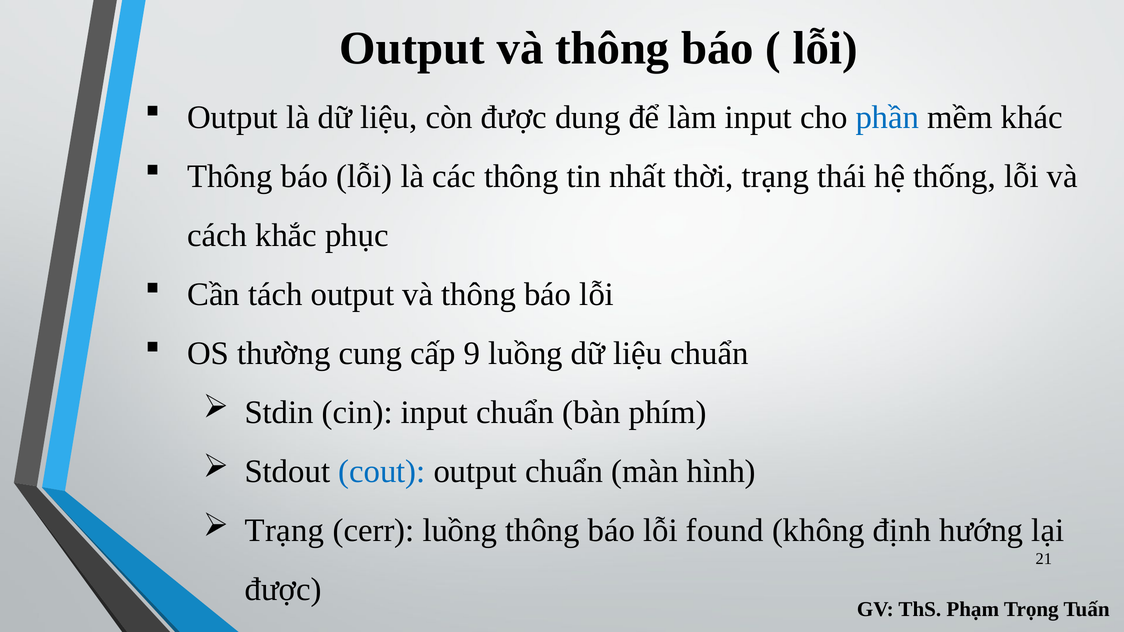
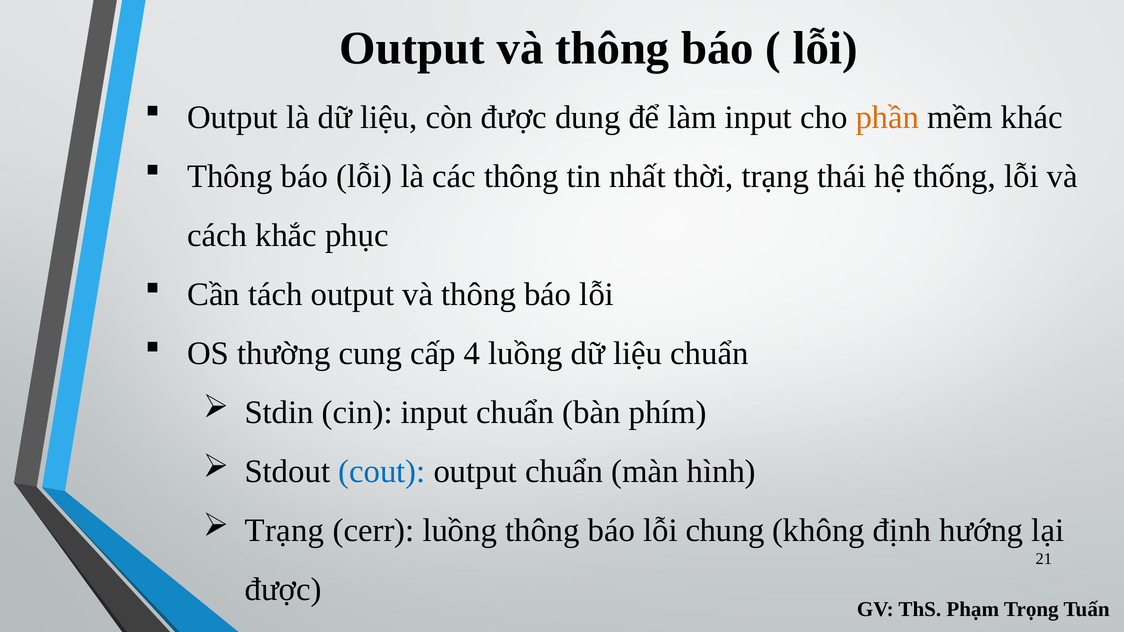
phần colour: blue -> orange (887, 117)
9: 9 -> 4 (472, 354)
found: found -> chung (725, 531)
